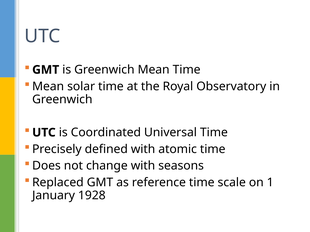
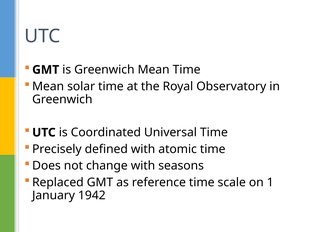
1928: 1928 -> 1942 (92, 196)
